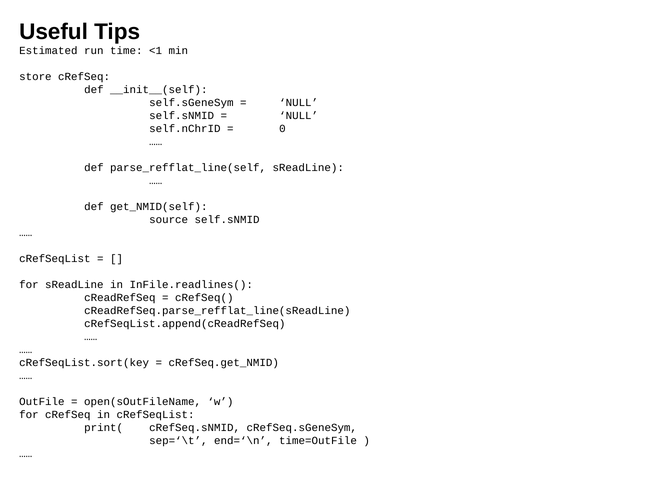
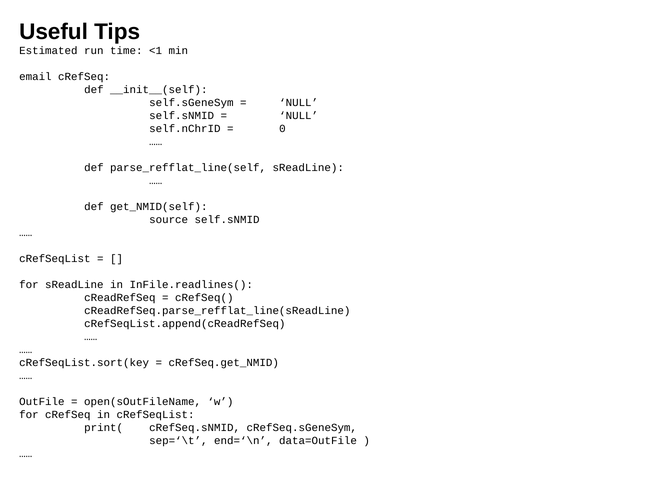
store: store -> email (35, 77)
time=OutFile: time=OutFile -> data=OutFile (318, 441)
